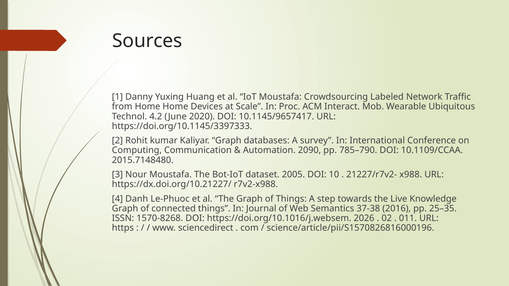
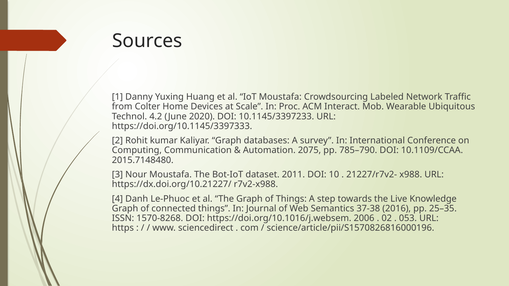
from Home: Home -> Colter (148, 107)
10.1145/9657417: 10.1145/9657417 -> 10.1145/3397233 (276, 117)
2090: 2090 -> 2075 (309, 150)
2005: 2005 -> 2011 (293, 175)
2026: 2026 -> 2006 (364, 218)
011: 011 -> 053 (408, 218)
